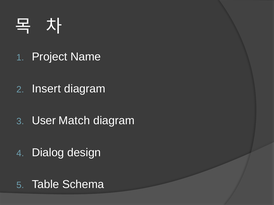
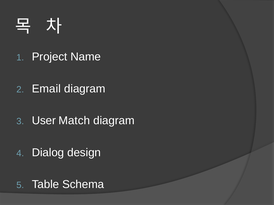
Insert: Insert -> Email (46, 89)
